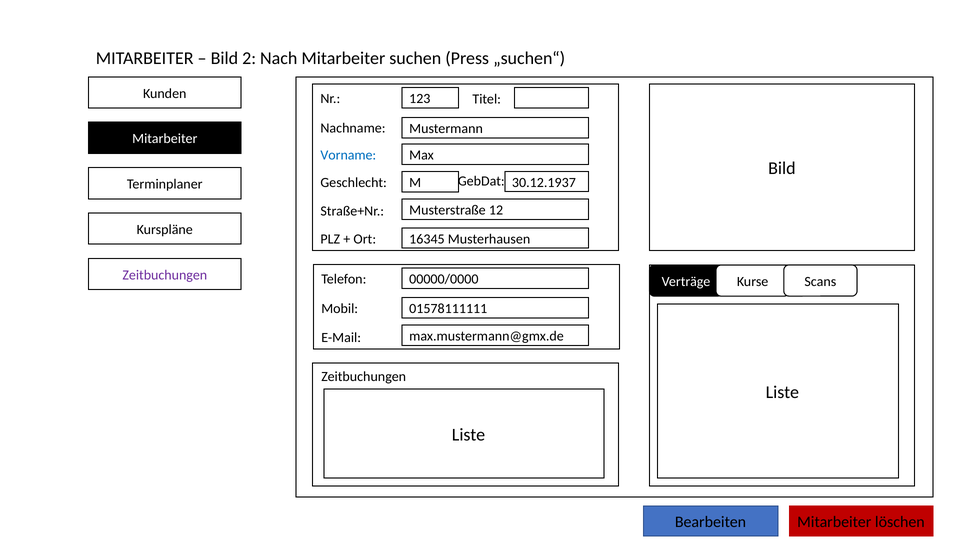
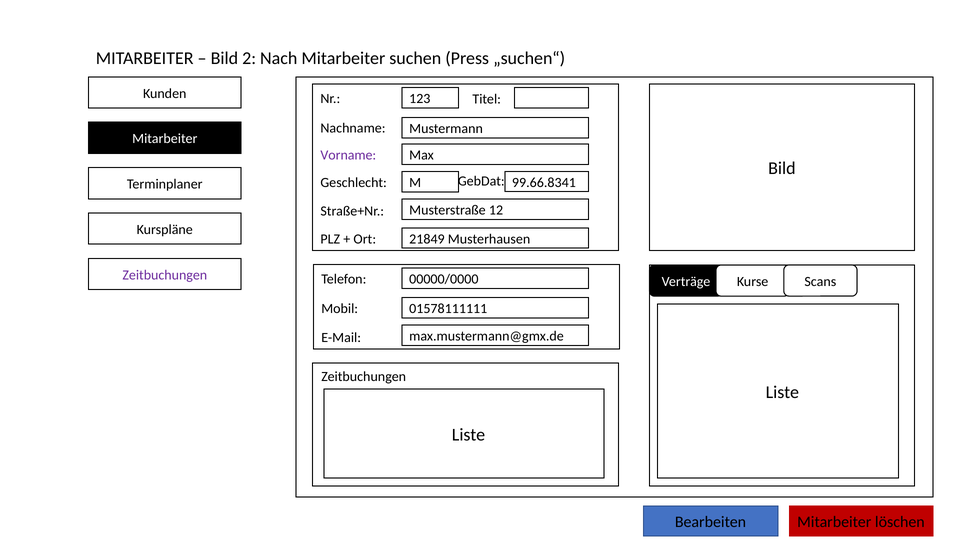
Vorname colour: blue -> purple (348, 155)
30.12.1937: 30.12.1937 -> 99.66.8341 (544, 182)
16345: 16345 -> 21849 (427, 239)
